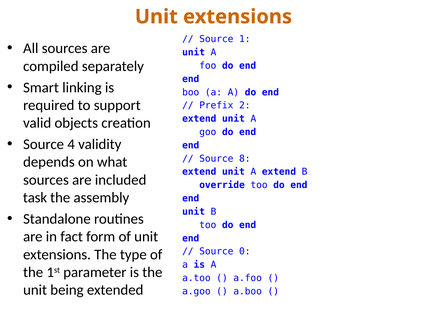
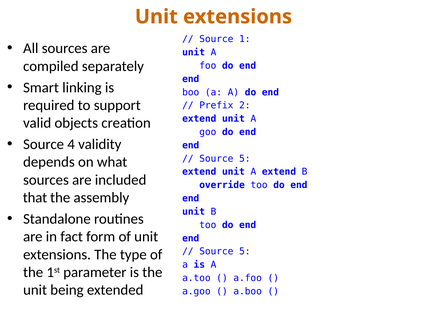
8: 8 -> 5 (245, 159)
task: task -> that (35, 198)
0: 0 -> 5 (245, 252)
